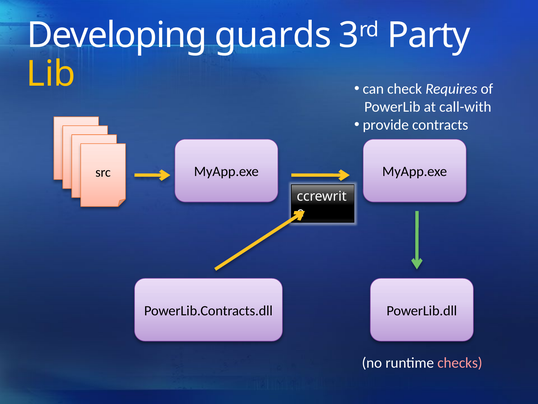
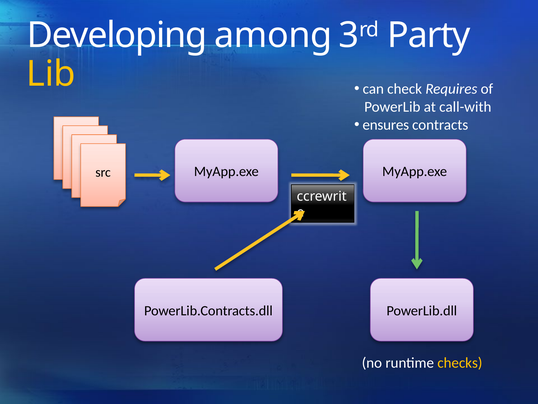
guards: guards -> among (273, 35)
provide: provide -> ensures (386, 125)
checks colour: pink -> yellow (460, 362)
